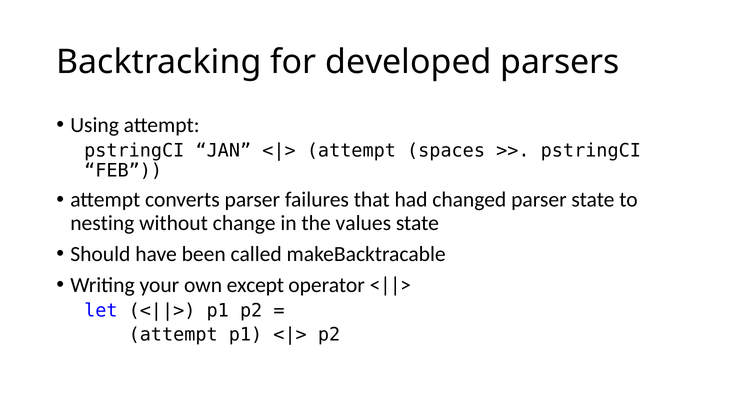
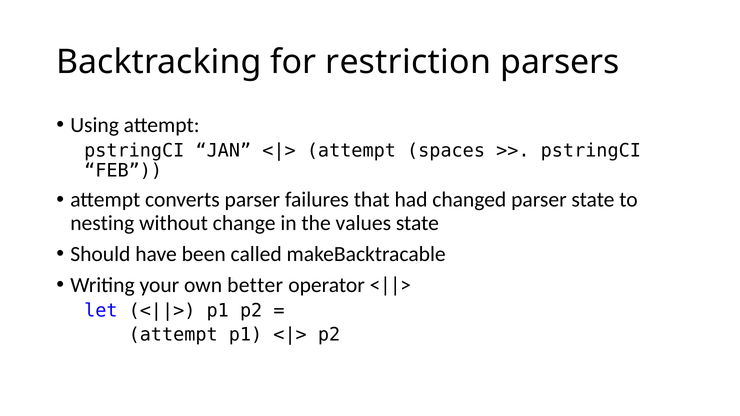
developed: developed -> restriction (408, 62)
except: except -> better (255, 285)
